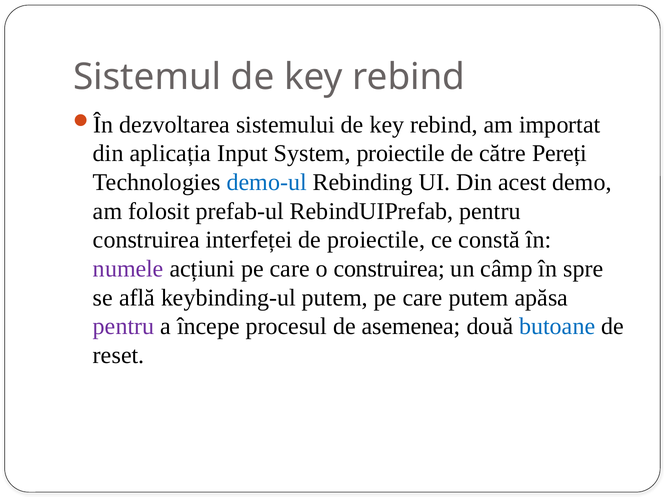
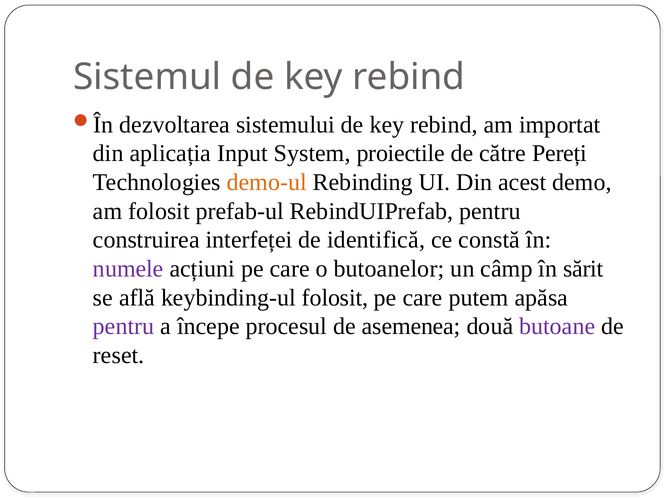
demo-ul colour: blue -> orange (267, 182)
de proiectile: proiectile -> identifică (376, 240)
o construirea: construirea -> butoanelor (389, 269)
spre: spre -> sărit (583, 269)
keybinding-ul putem: putem -> folosit (335, 297)
butoane colour: blue -> purple (557, 326)
